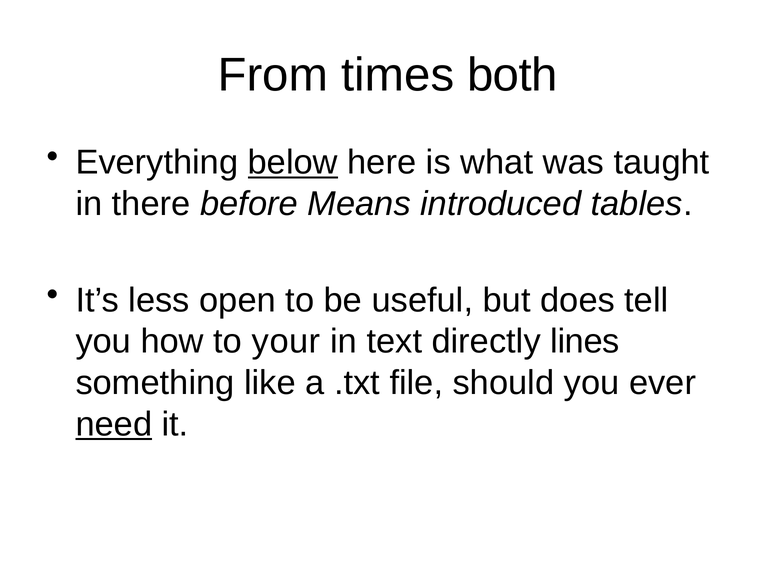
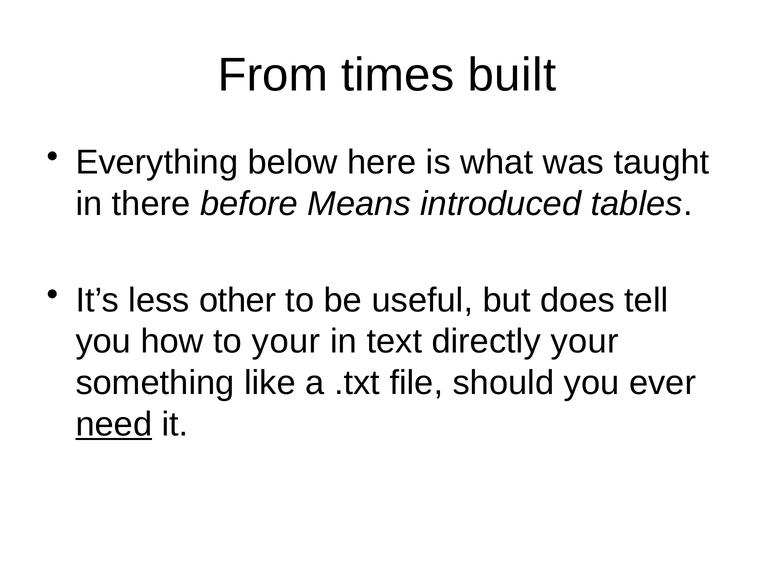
both: both -> built (512, 75)
below underline: present -> none (293, 163)
open: open -> other (238, 300)
directly lines: lines -> your (585, 342)
